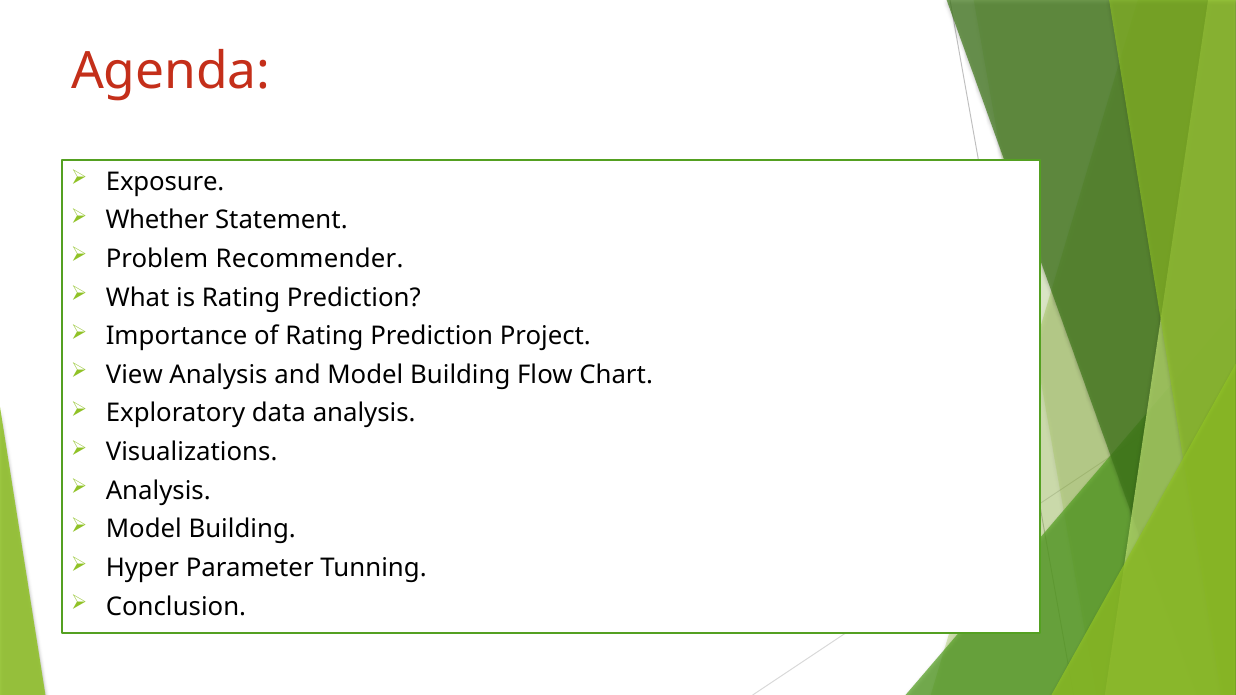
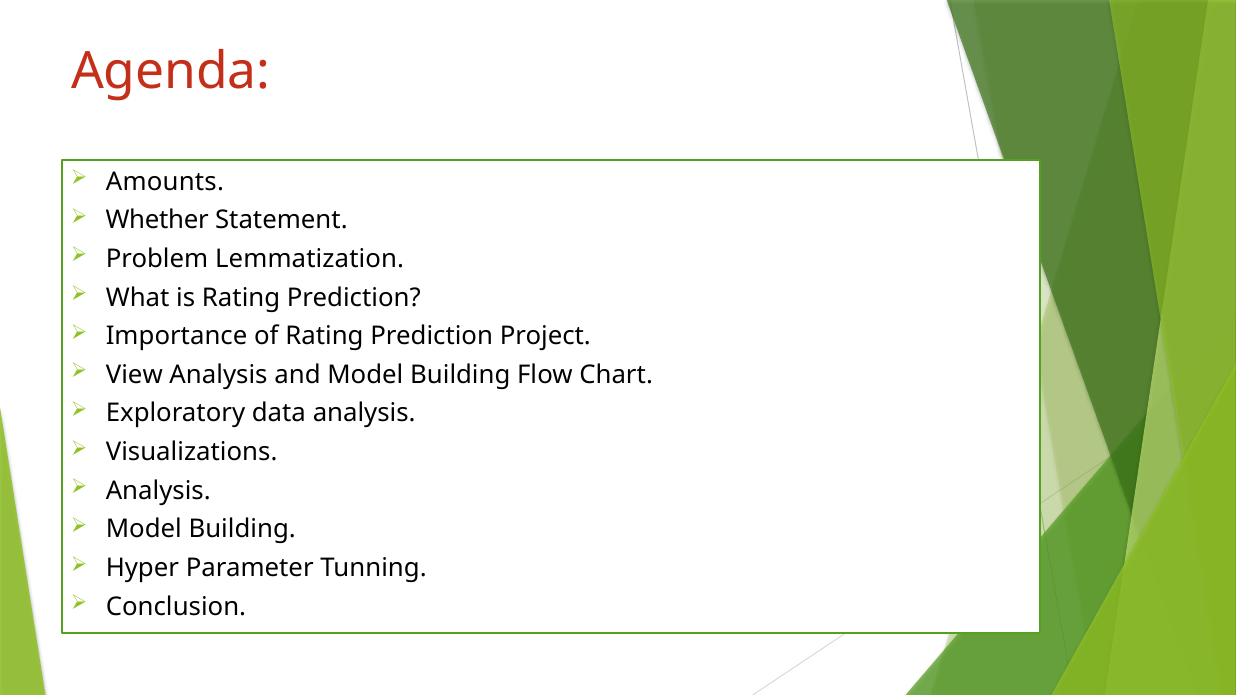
Exposure: Exposure -> Amounts (165, 182)
Recommender: Recommender -> Lemmatization (310, 259)
